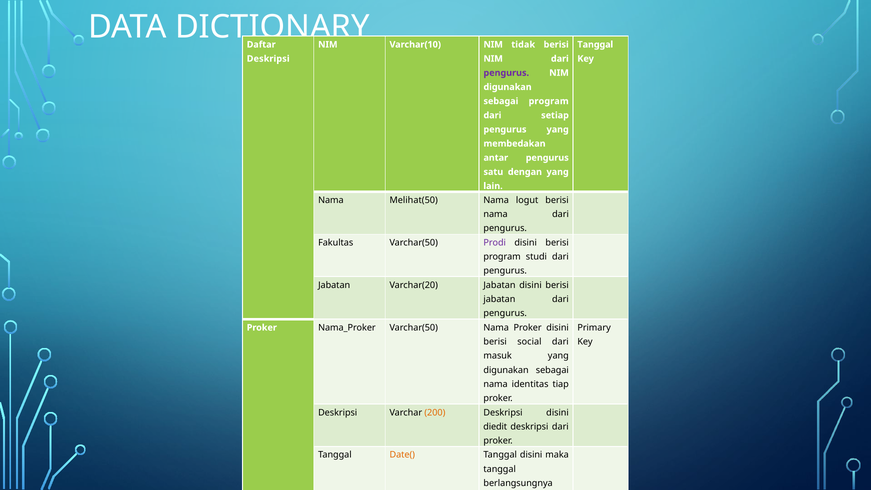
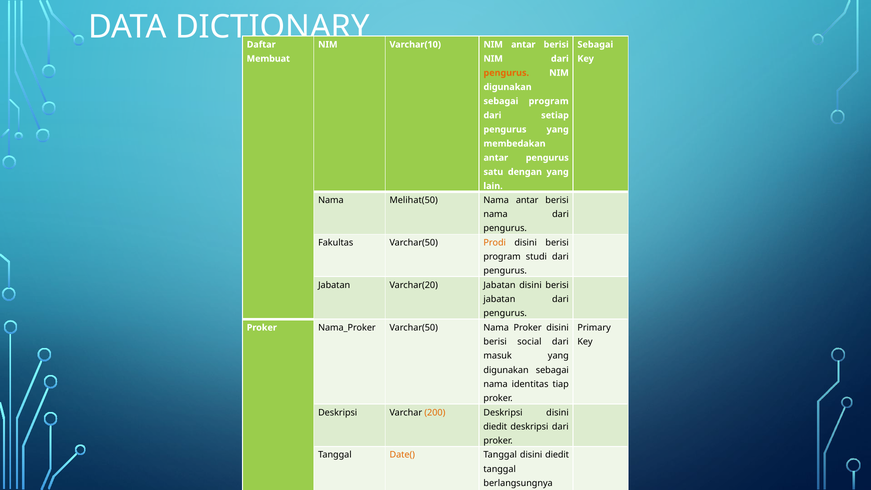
NIM tidak: tidak -> antar (523, 45)
Tanggal: Tanggal -> Sebagai (595, 45)
Deskripsi: Deskripsi -> Membuat (268, 59)
pengurus colour: purple -> orange (506, 73)
Nama logut: logut -> antar (527, 200)
Prodi colour: purple -> orange (495, 243)
Tanggal disini maka: maka -> diedit (557, 455)
